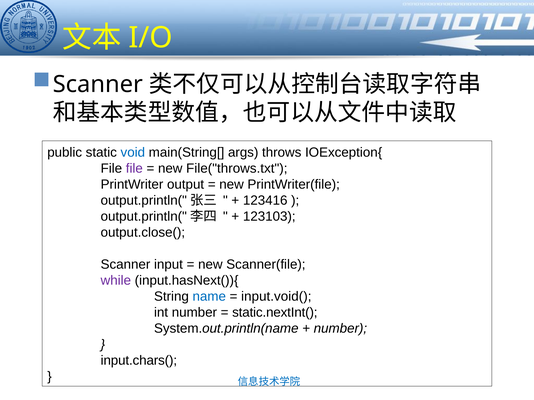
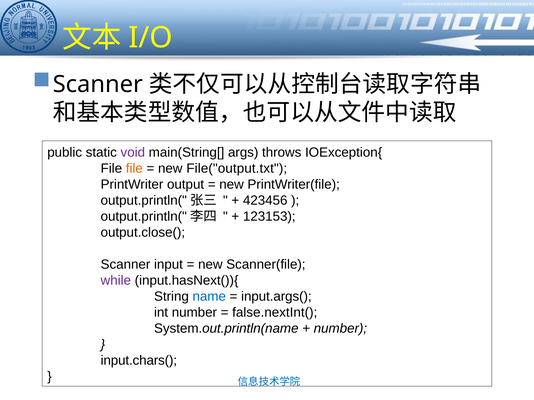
void colour: blue -> purple (133, 153)
file colour: purple -> orange (134, 169)
File("throws.txt: File("throws.txt -> File("output.txt (237, 169)
123416: 123416 -> 423456 (265, 201)
123103: 123103 -> 123153 (269, 217)
input.void(: input.void( -> input.args( (276, 297)
static.nextInt(: static.nextInt( -> false.nextInt( (275, 313)
